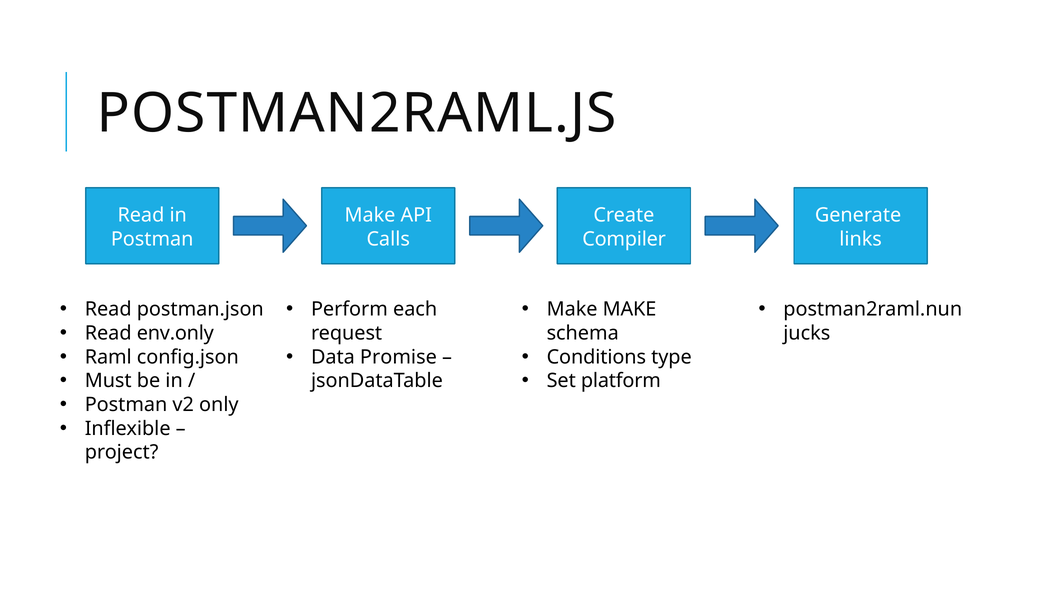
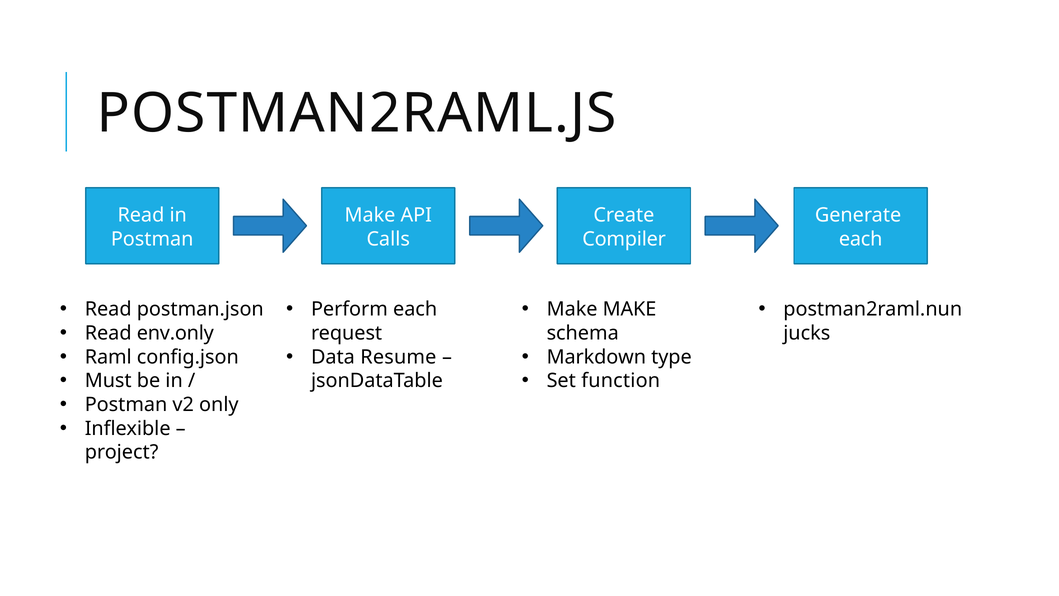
links: links -> each (861, 239)
Promise: Promise -> Resume (398, 357)
Conditions: Conditions -> Markdown (596, 357)
platform: platform -> function (621, 381)
